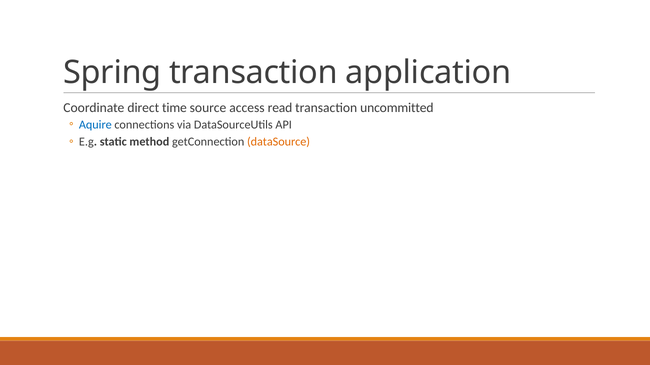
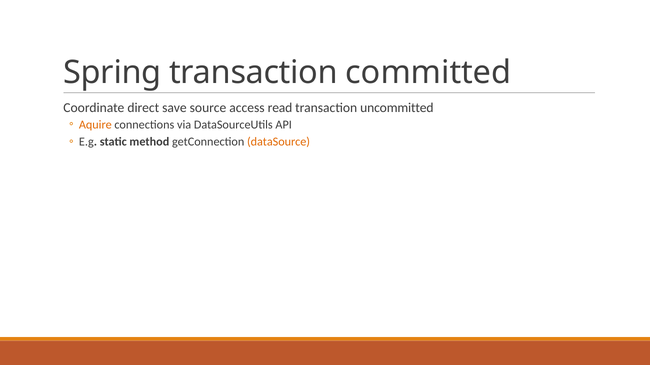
application: application -> committed (428, 73)
time: time -> save (174, 108)
Aquire colour: blue -> orange (95, 125)
